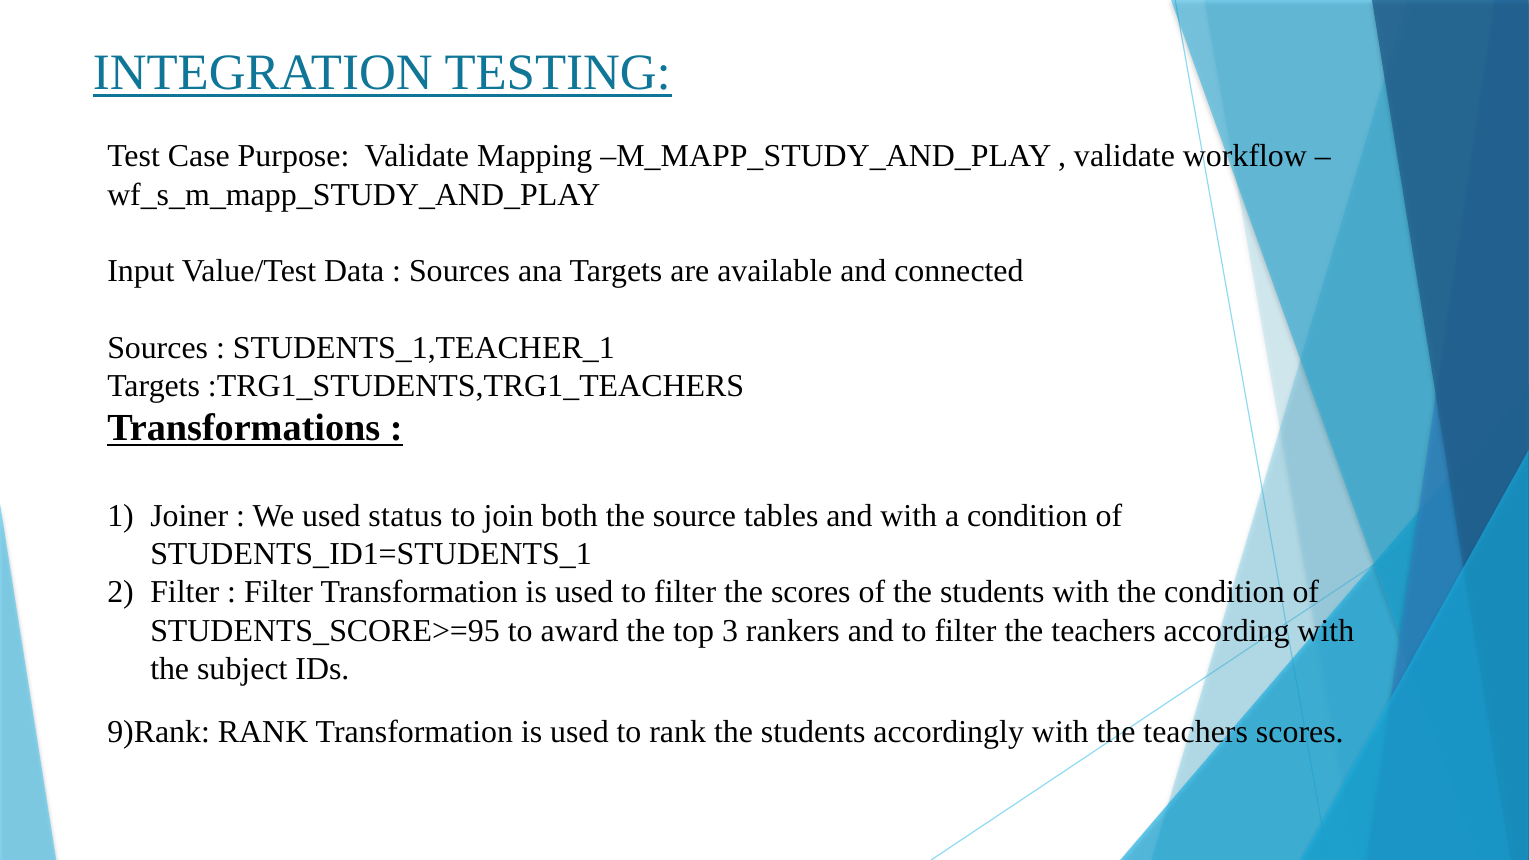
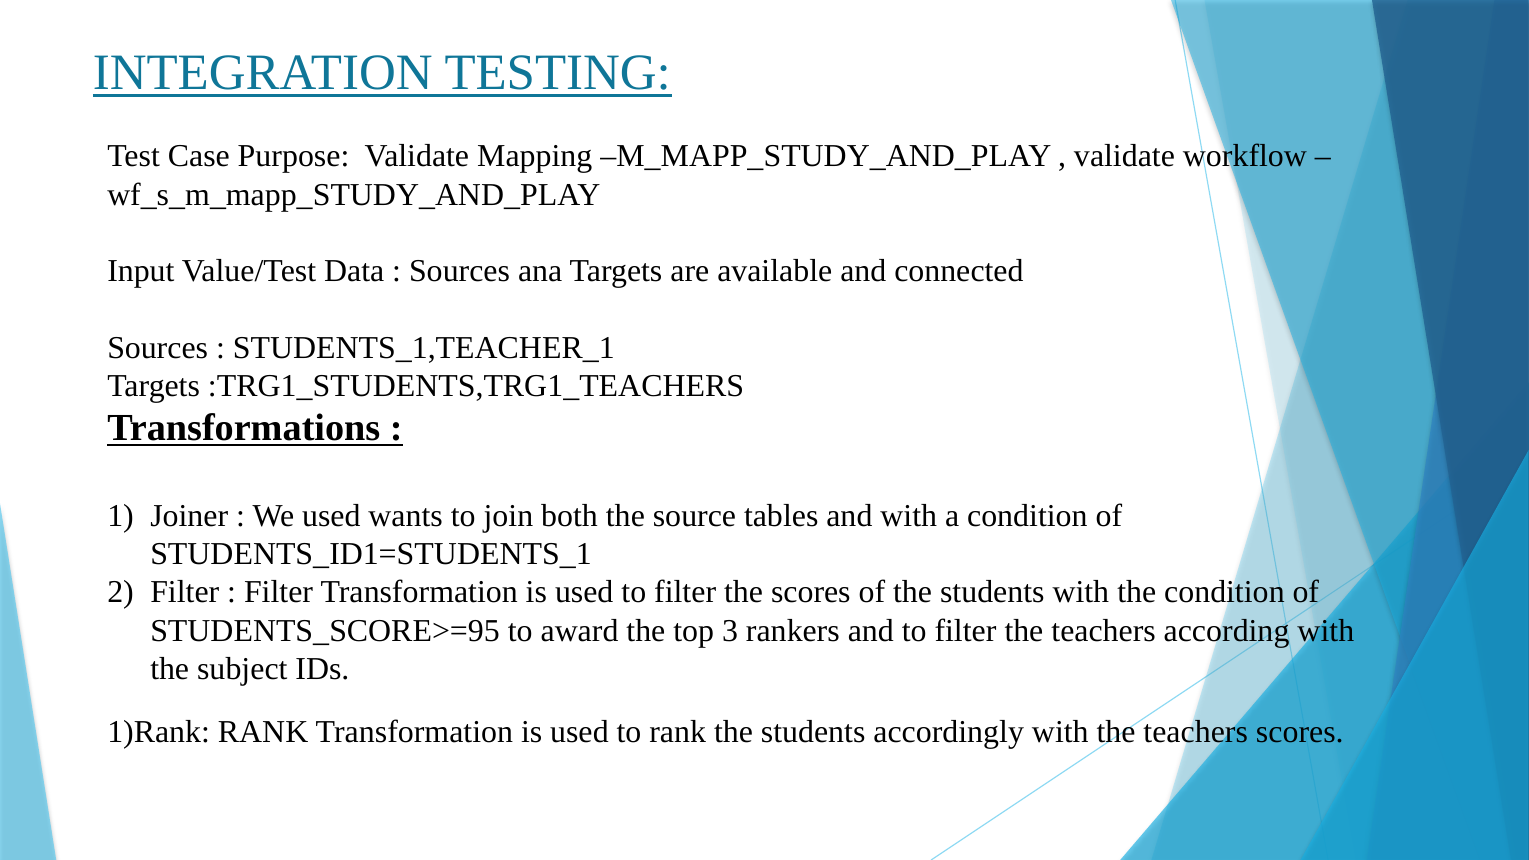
status: status -> wants (406, 516)
9)Rank: 9)Rank -> 1)Rank (159, 732)
